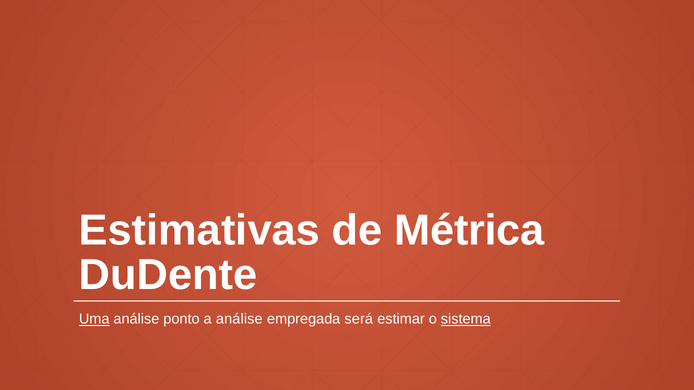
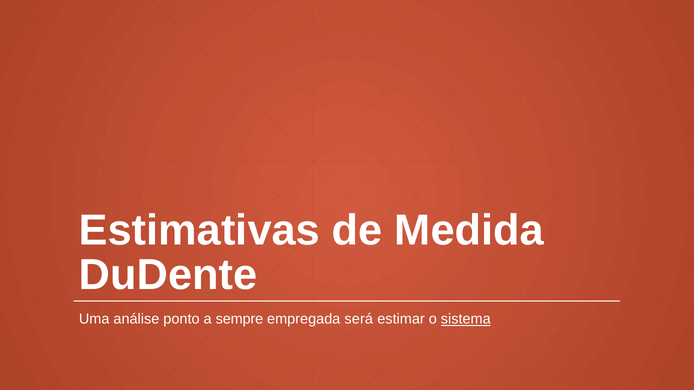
Métrica: Métrica -> Medida (469, 231)
Uma underline: present -> none (94, 320)
a análise: análise -> sempre (239, 320)
